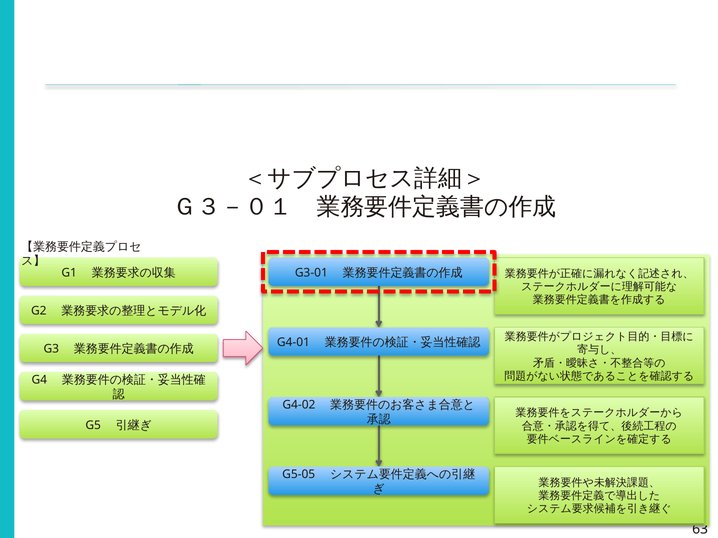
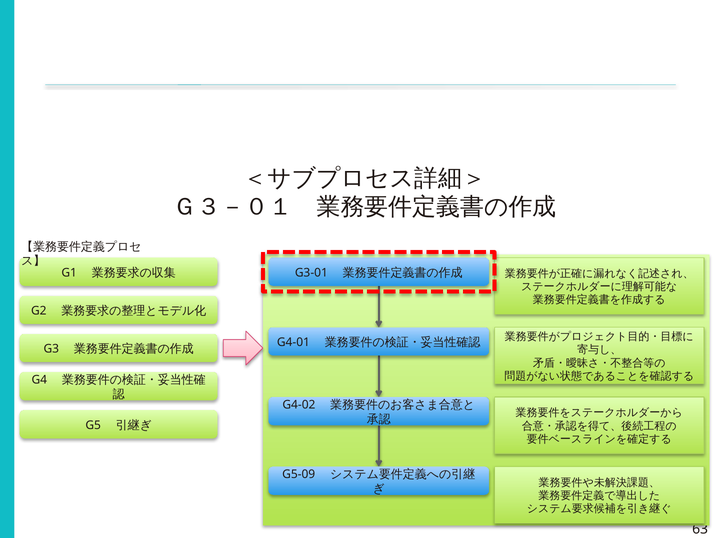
G5-05: G5-05 -> G5-09 (299, 475)
